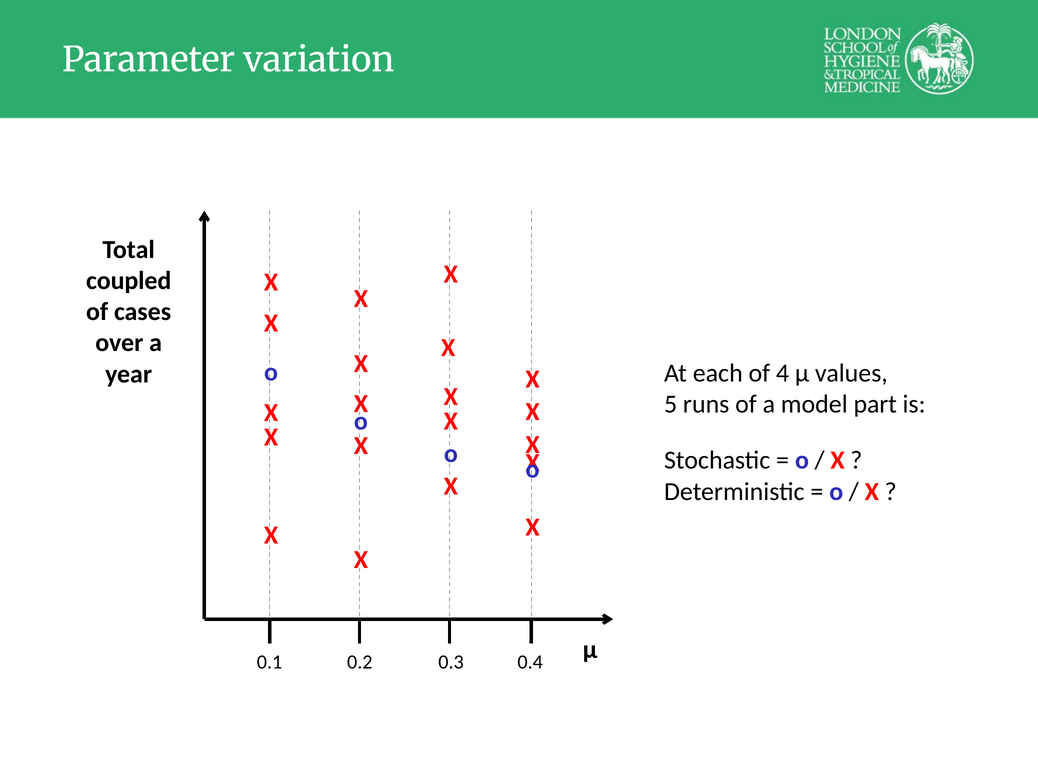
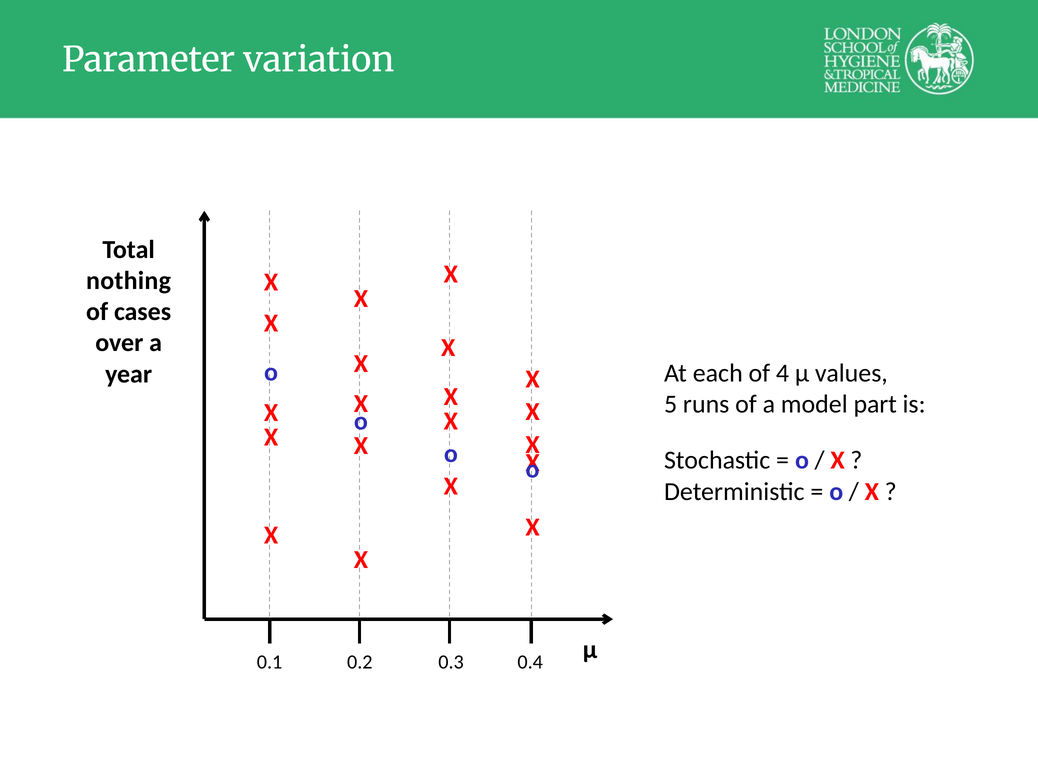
coupled: coupled -> nothing (129, 281)
